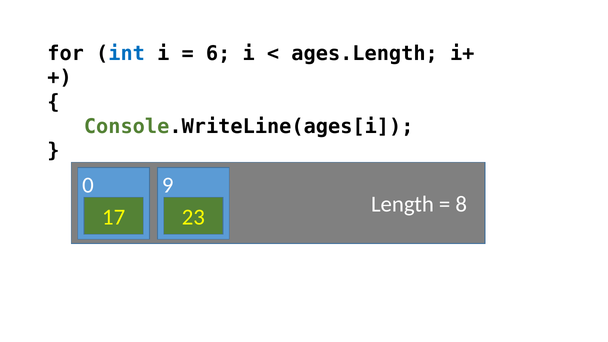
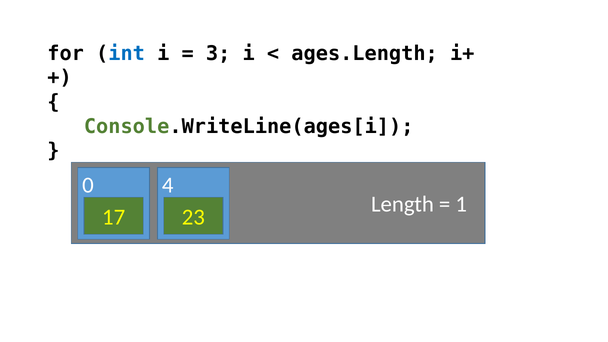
6: 6 -> 3 (218, 53)
9: 9 -> 4 (168, 185)
8: 8 -> 1 (461, 204)
